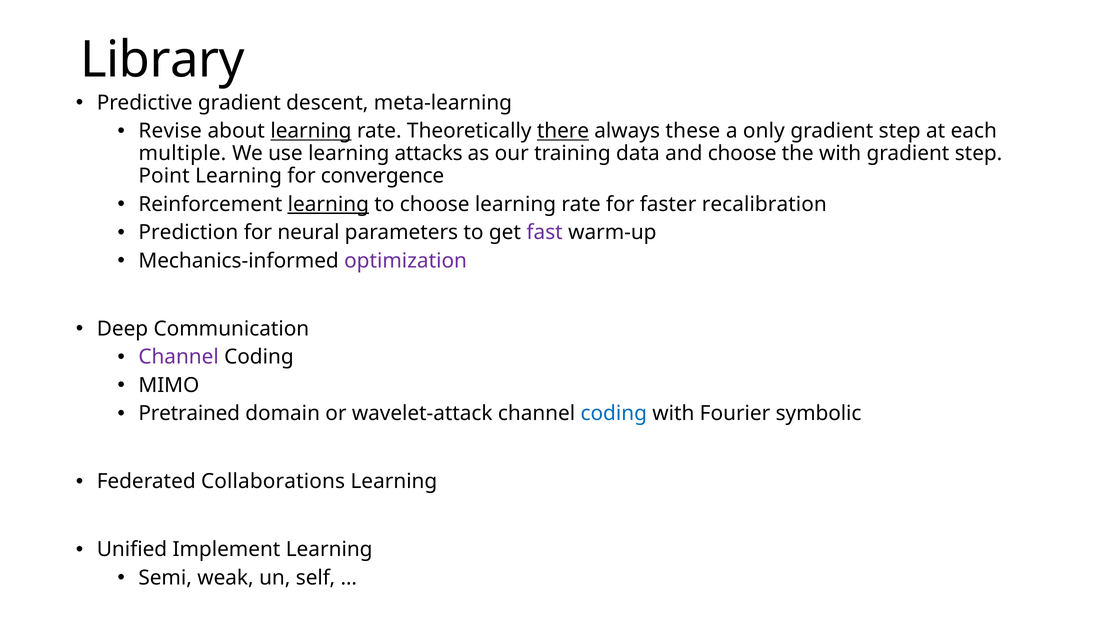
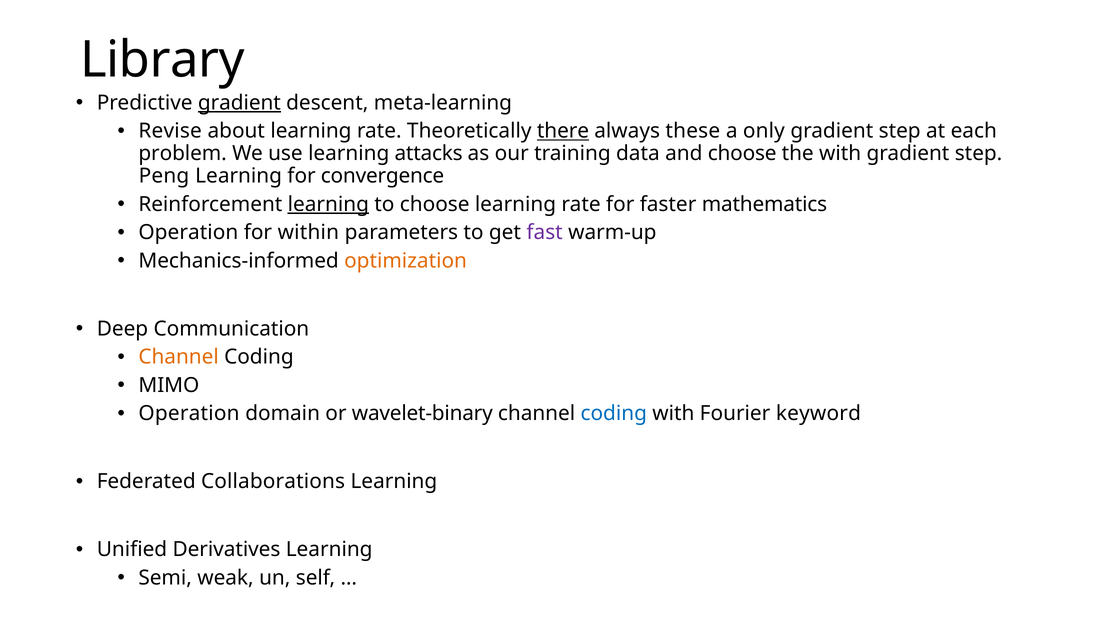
gradient underline: none -> present (239, 103)
learning underline: present -> none (311, 131)
multiple: multiple -> problem (183, 154)
Point: Point -> Peng (164, 176)
recalibration: recalibration -> mathematics (764, 204)
Prediction: Prediction -> Operation (188, 233)
neural: neural -> within (308, 233)
optimization colour: purple -> orange (406, 261)
Channel colour: purple -> orange (179, 357)
Pretrained: Pretrained -> Operation (189, 414)
wavelet-attack: wavelet-attack -> wavelet-binary (422, 414)
symbolic: symbolic -> keyword (818, 414)
Implement: Implement -> Derivatives (226, 550)
